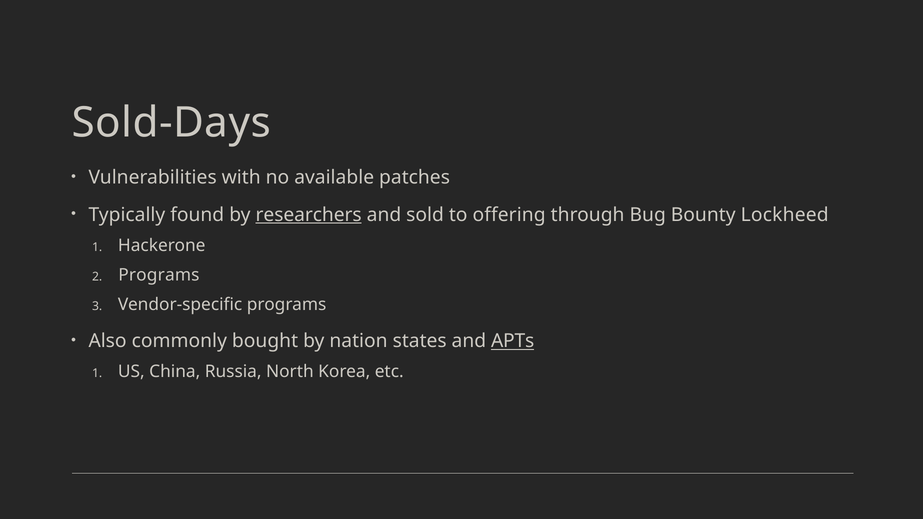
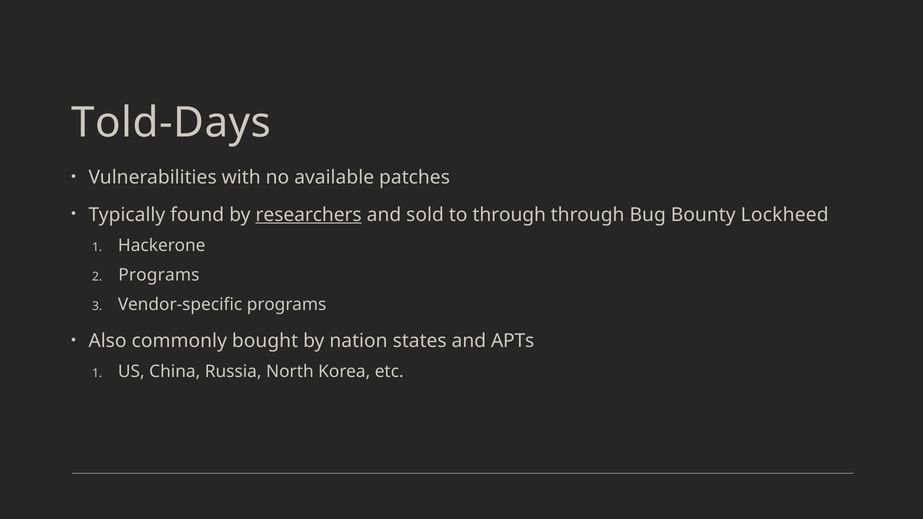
Sold-Days: Sold-Days -> Told-Days (171, 123)
to offering: offering -> through (509, 215)
APTs underline: present -> none (513, 341)
